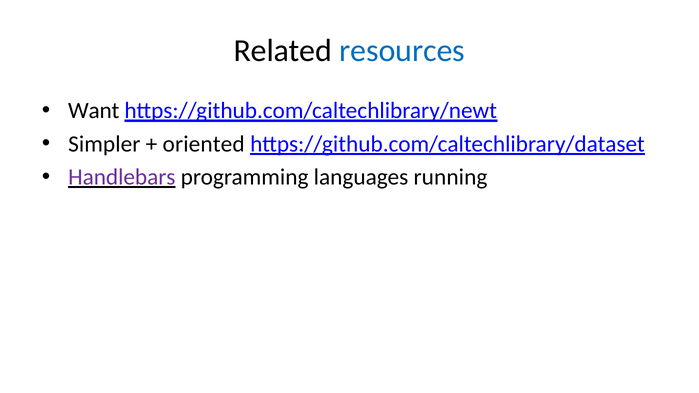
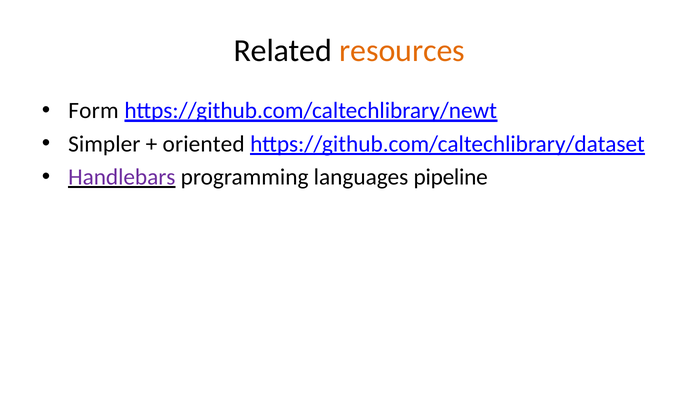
resources colour: blue -> orange (402, 51)
Want: Want -> Form (93, 111)
running: running -> pipeline (451, 177)
